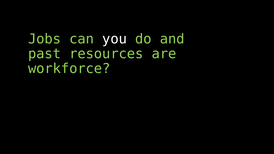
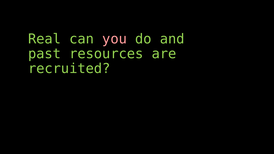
Jobs: Jobs -> Real (44, 39)
you colour: white -> pink (115, 39)
workforce: workforce -> recruited (69, 69)
